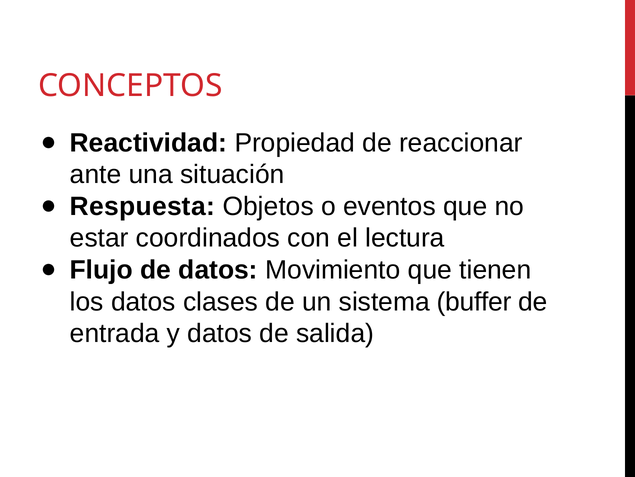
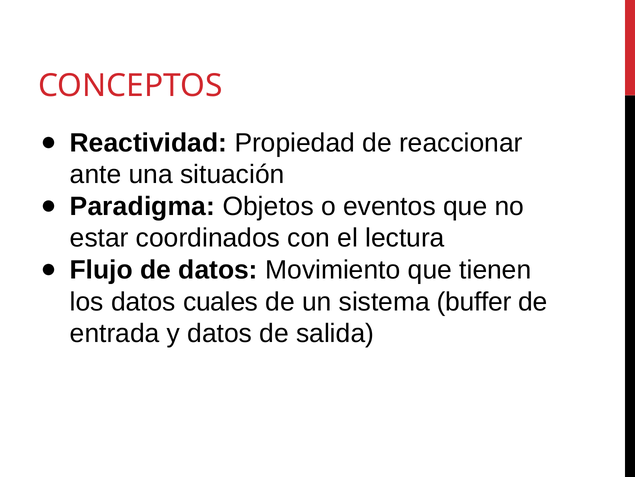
Respuesta: Respuesta -> Paradigma (142, 206)
clases: clases -> cuales (221, 301)
